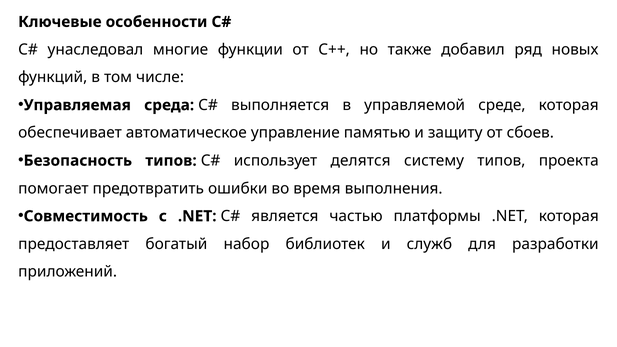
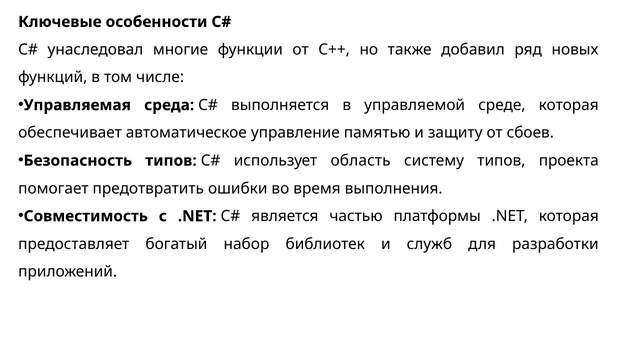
делятся: делятся -> область (361, 161)
